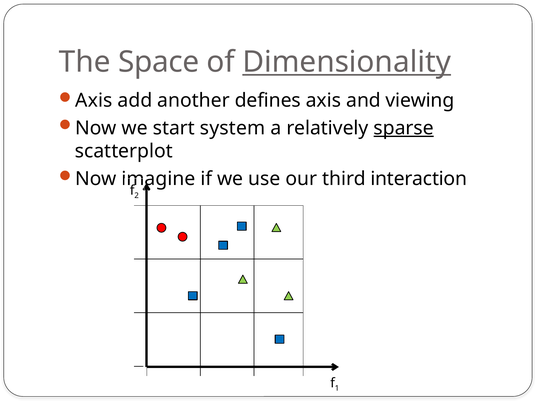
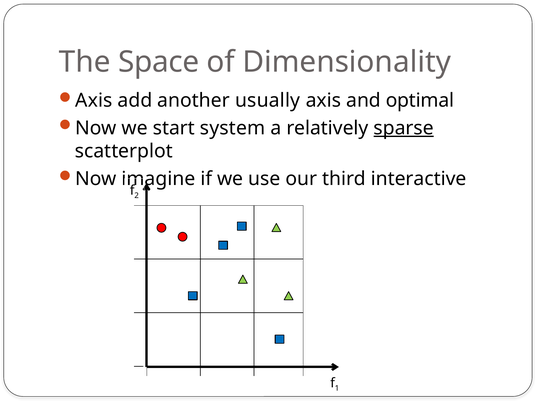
Dimensionality underline: present -> none (347, 62)
defines: defines -> usually (268, 100)
viewing: viewing -> optimal (420, 100)
interaction: interaction -> interactive (419, 179)
